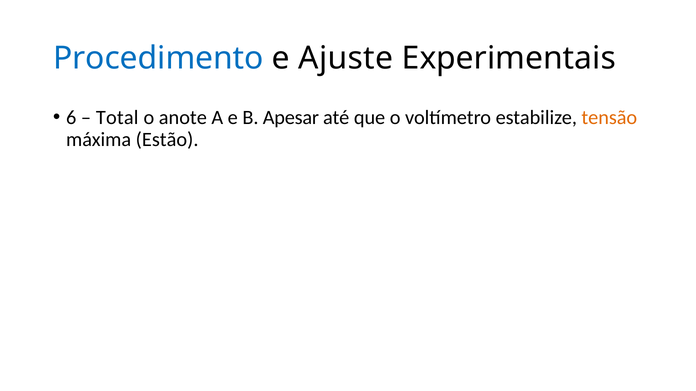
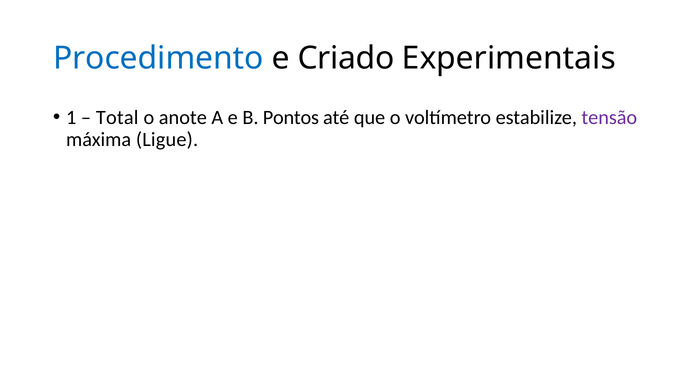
Ajuste: Ajuste -> Criado (346, 58)
6: 6 -> 1 (71, 118)
Apesar: Apesar -> Pontos (291, 118)
tensão colour: orange -> purple (609, 118)
Estão: Estão -> Ligue (167, 140)
